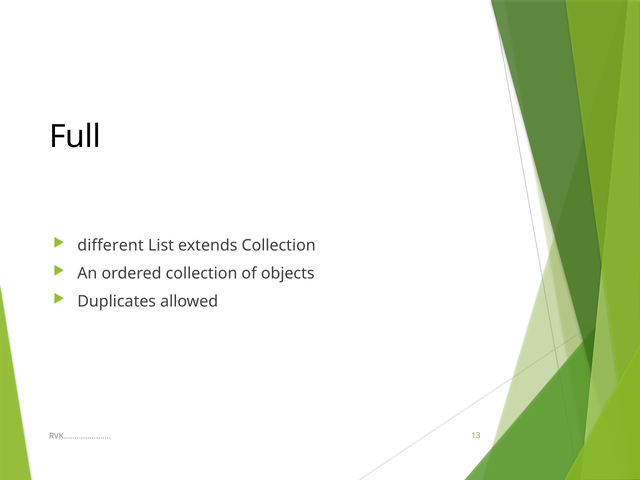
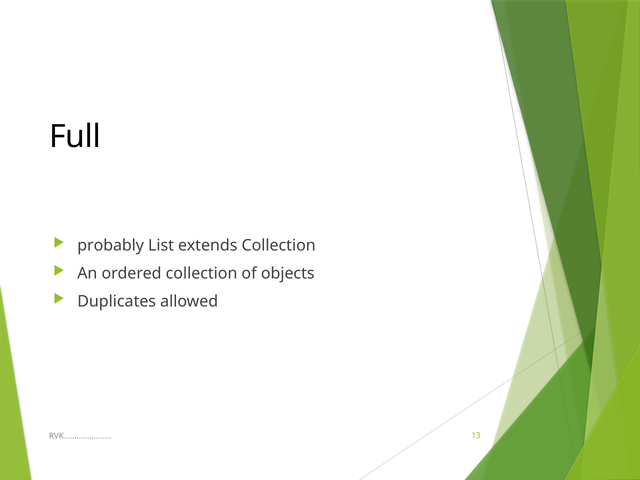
different: different -> probably (111, 245)
